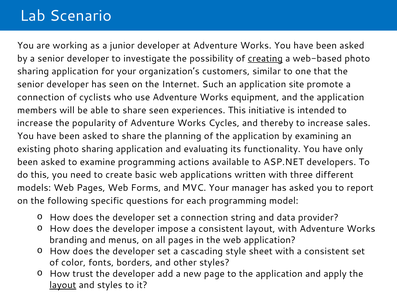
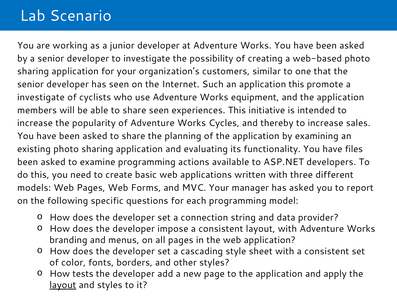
creating underline: present -> none (265, 58)
application site: site -> this (296, 84)
connection: connection -> investigate (41, 97)
only: only -> files (354, 149)
trust: trust -> tests (83, 274)
